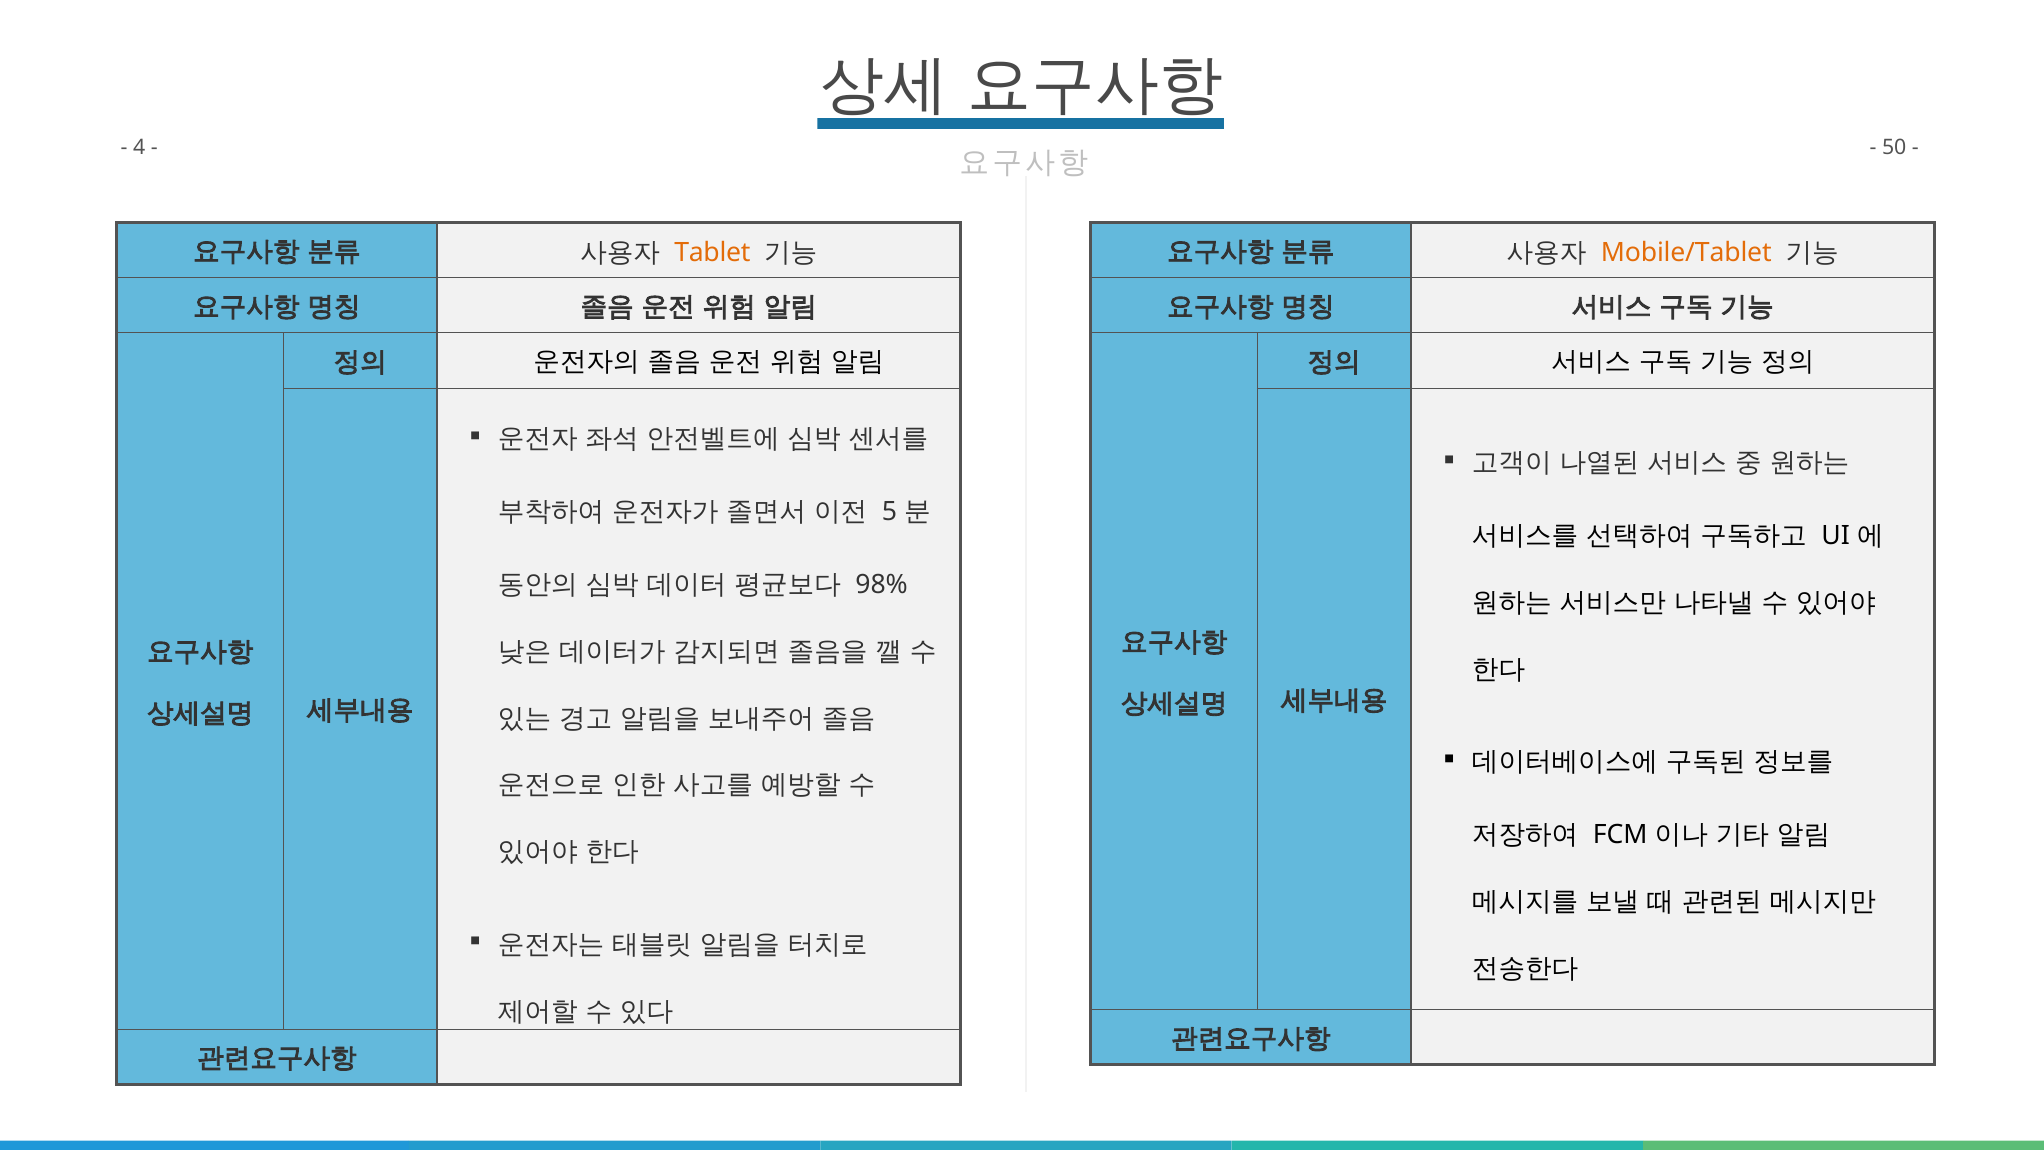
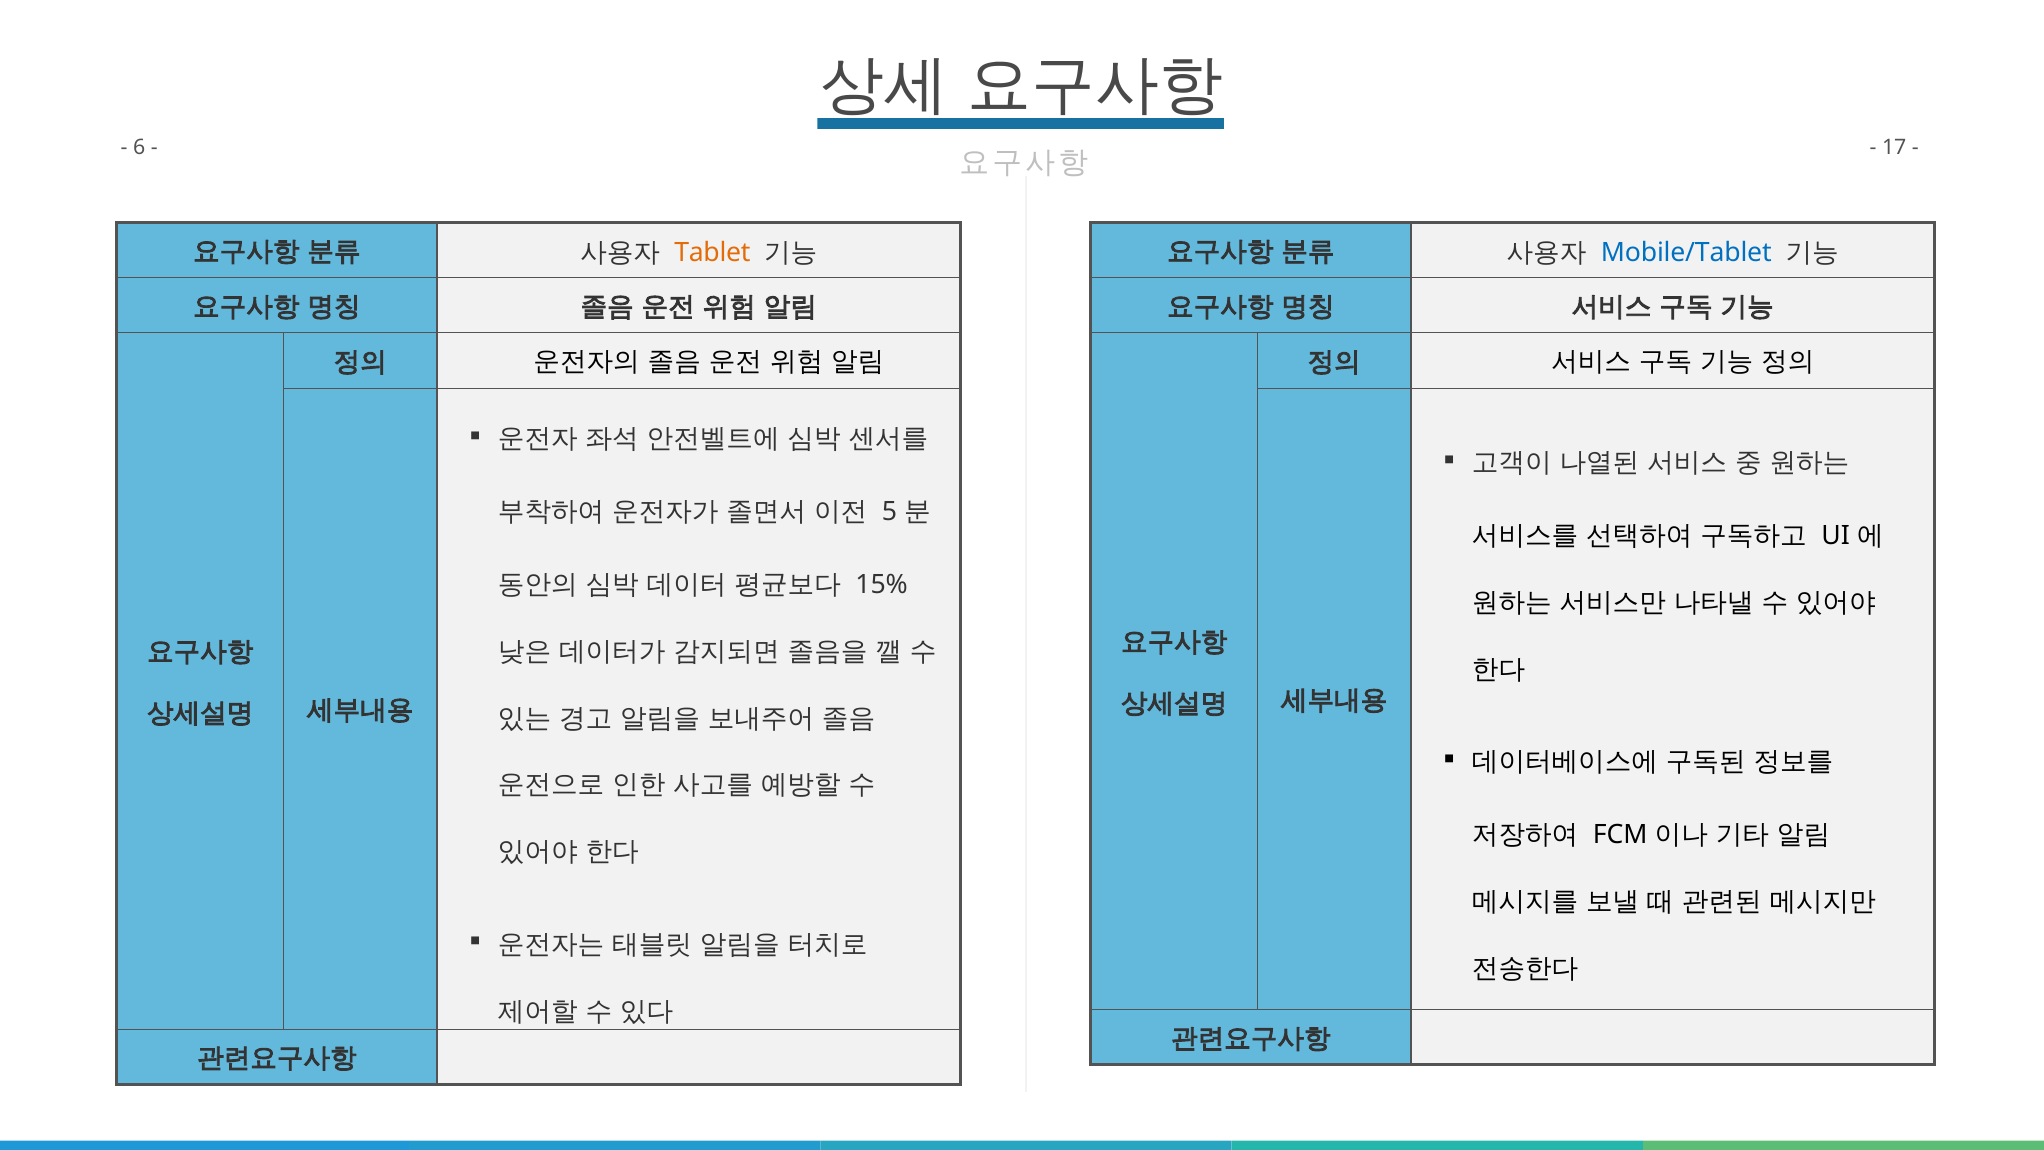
4: 4 -> 6 (139, 147)
50: 50 -> 17 (1894, 147)
Mobile/Tablet colour: orange -> blue (1686, 253)
98%: 98% -> 15% (882, 584)
